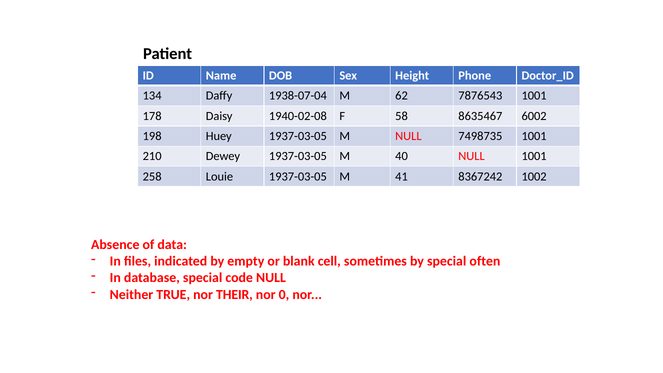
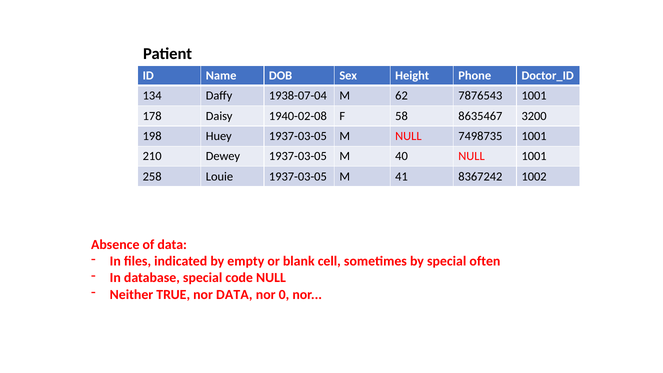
6002: 6002 -> 3200 (534, 116)
nor THEIR: THEIR -> DATA (234, 294)
